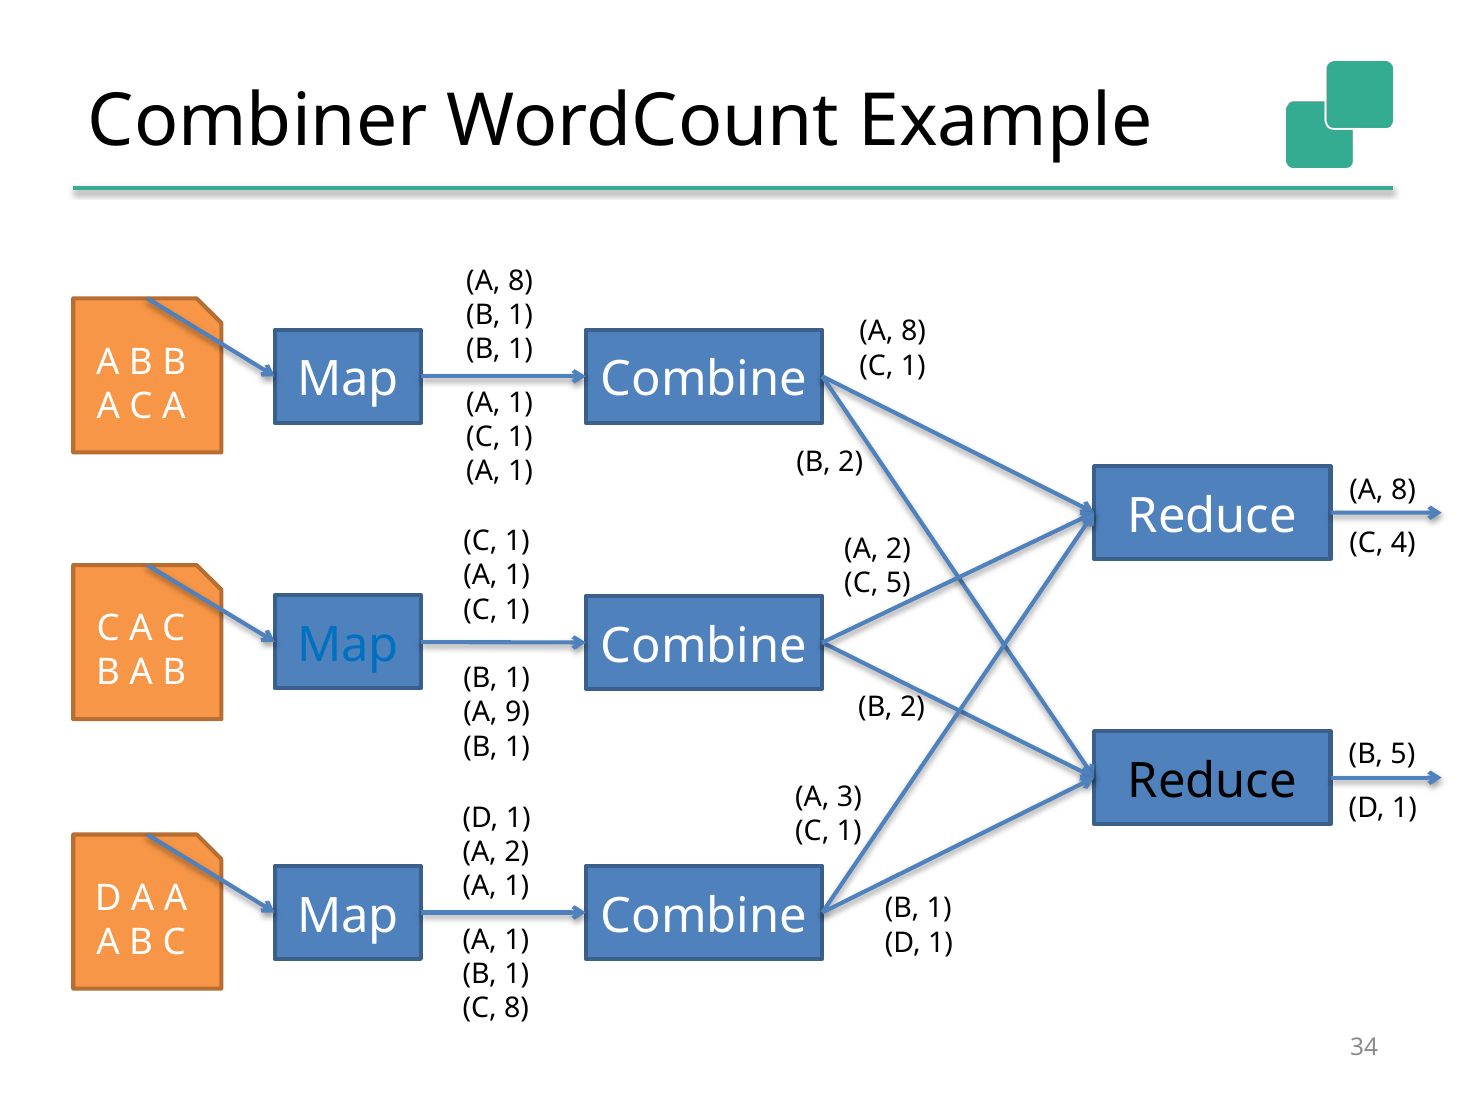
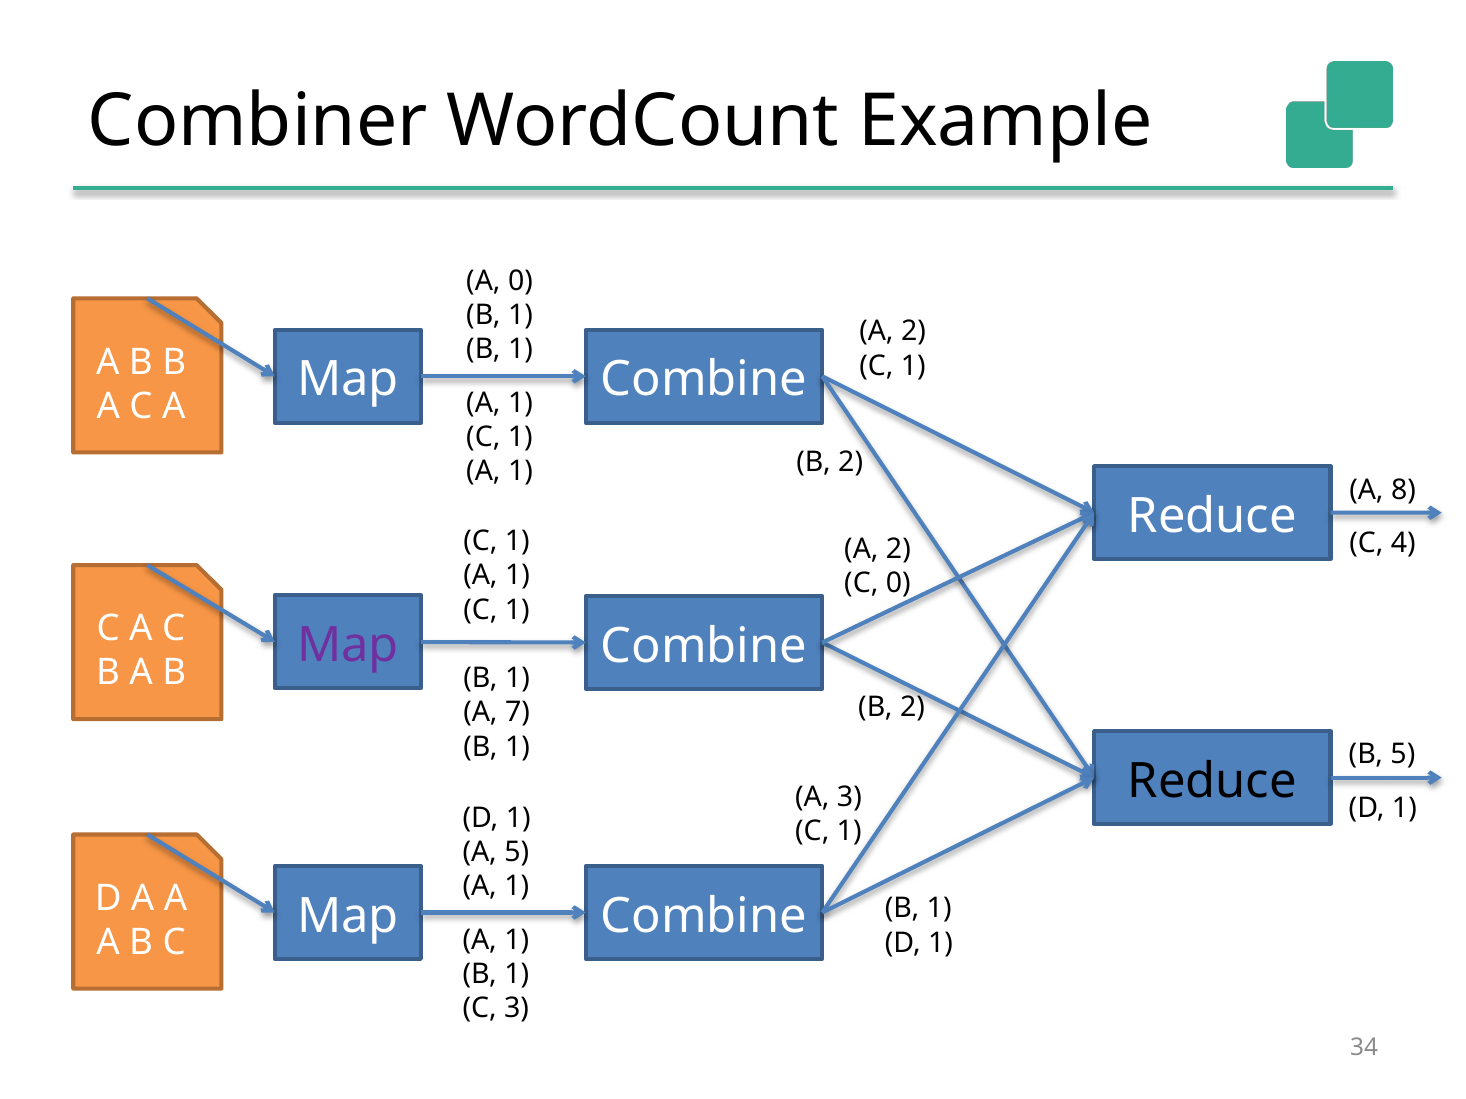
8: 8 -> 0 (520, 281)
8: 8 -> 2 (914, 332)
C 5: 5 -> 0 (898, 584)
Map colour: blue -> purple (348, 646)
9: 9 -> 7 (518, 713)
2: 2 -> 5 (517, 853)
C 8: 8 -> 3 (517, 1009)
